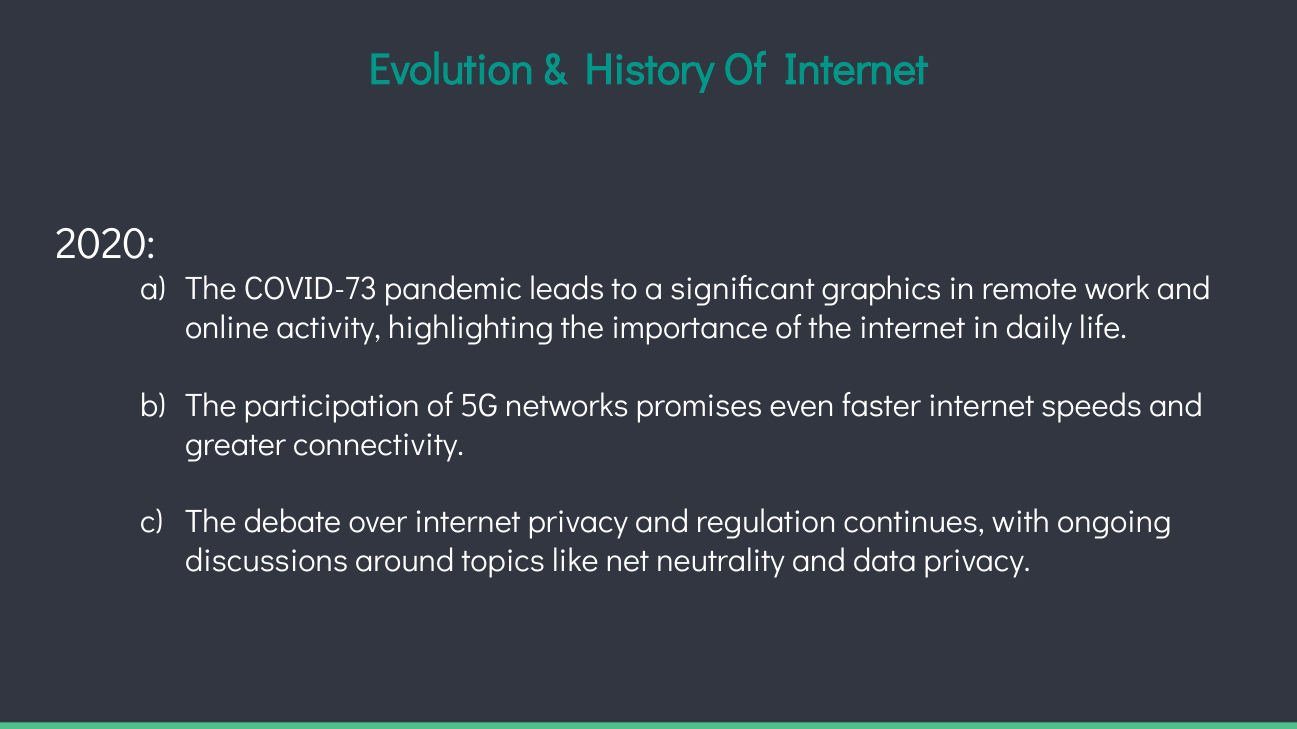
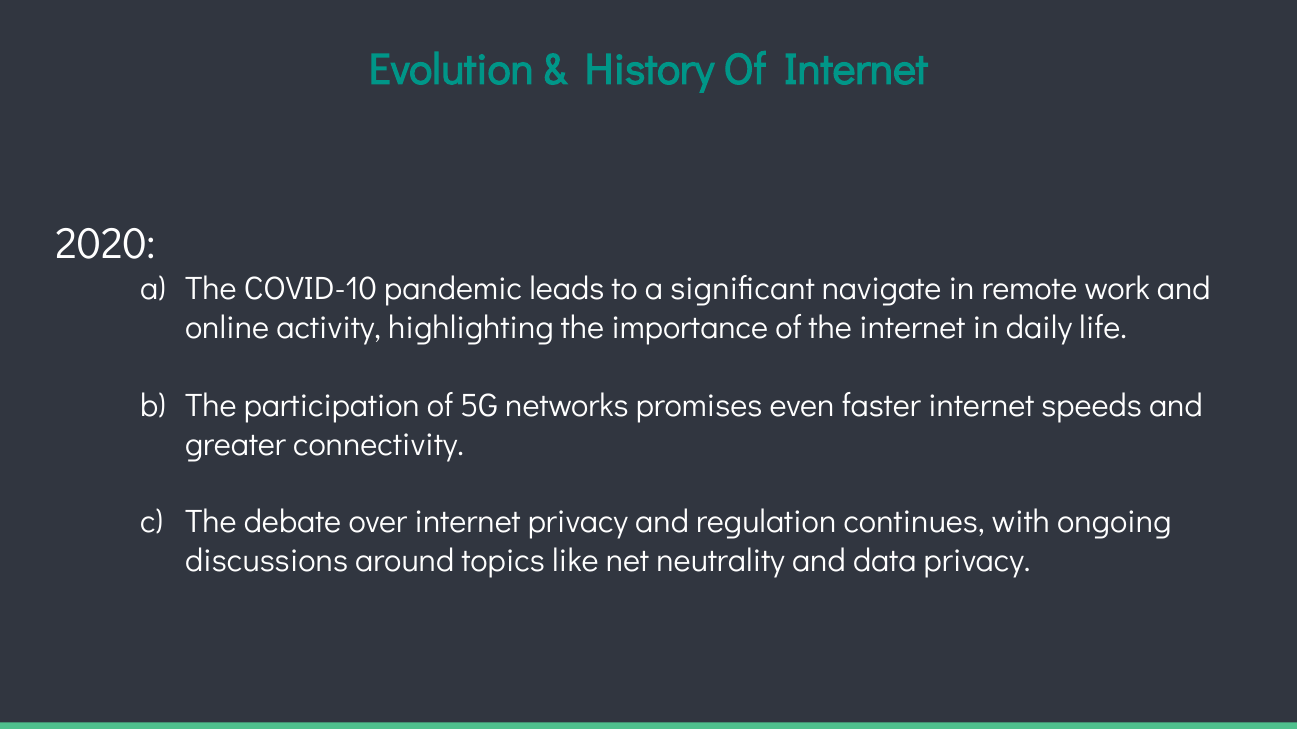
COVID-73: COVID-73 -> COVID-10 (310, 289)
graphics: graphics -> navigate (882, 289)
